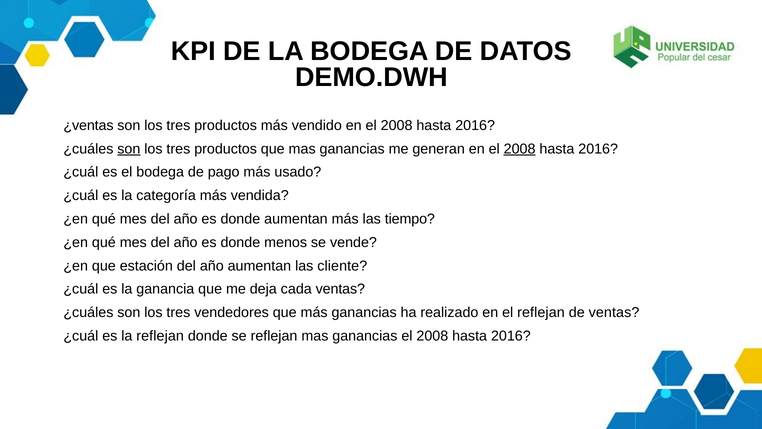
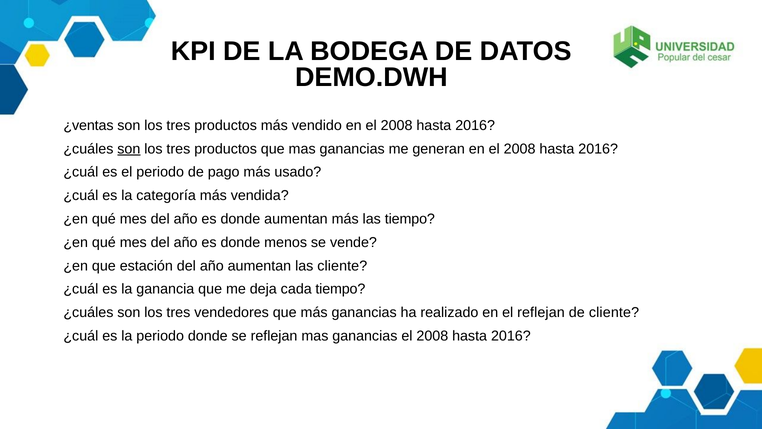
2008 underline: present -> none (520, 149)
el bodega: bodega -> periodo (160, 172)
cada ventas: ventas -> tiempo (340, 289)
de ventas: ventas -> cliente (614, 312)
la reflejan: reflejan -> periodo (160, 336)
